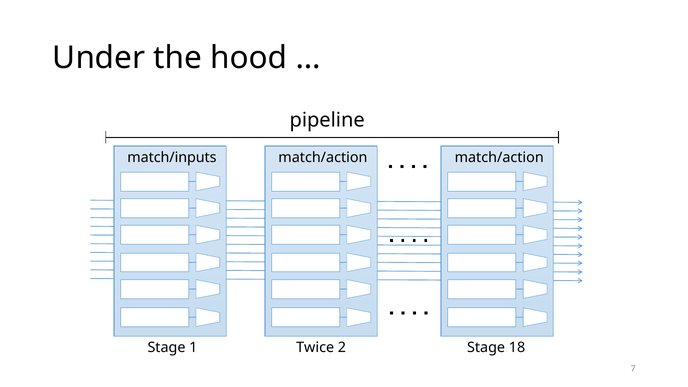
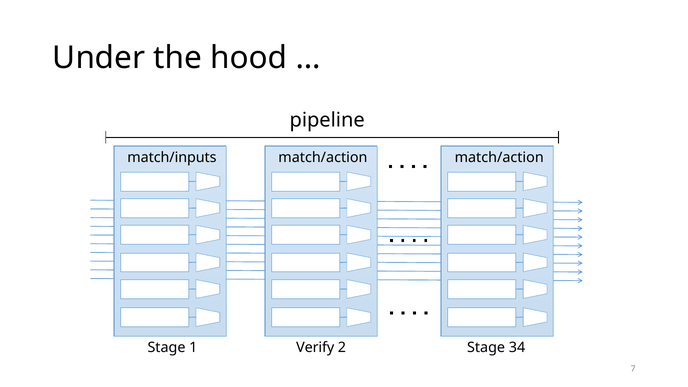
Twice: Twice -> Verify (315, 347)
18: 18 -> 34 (517, 347)
